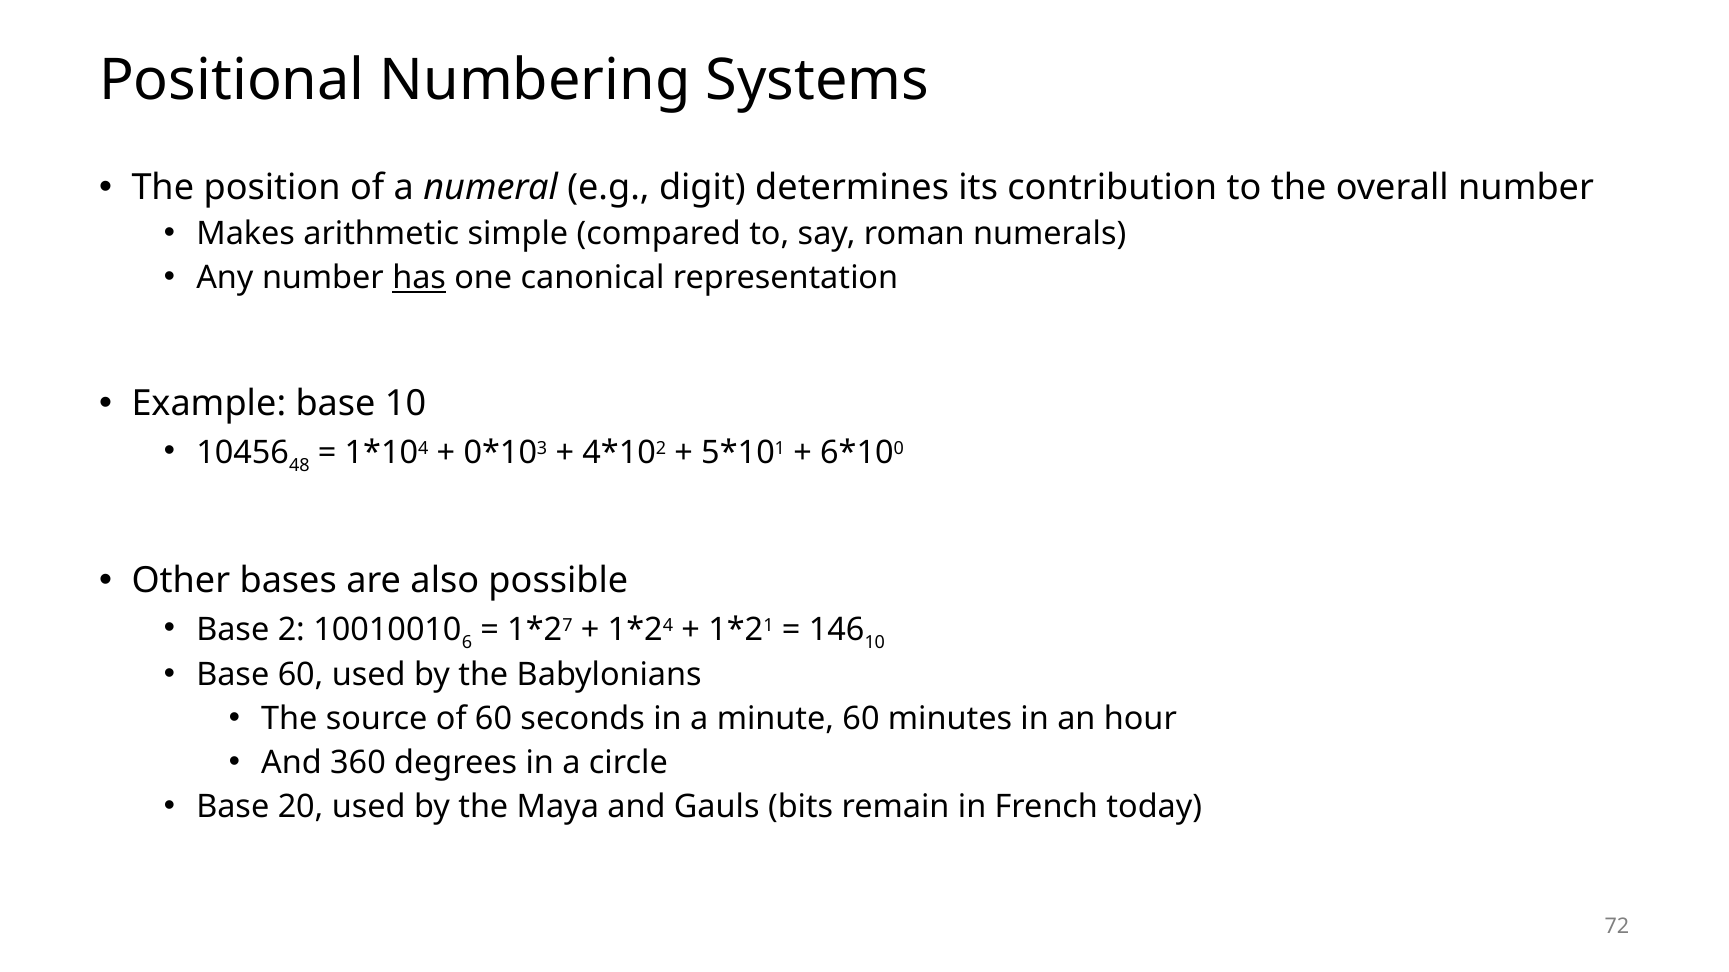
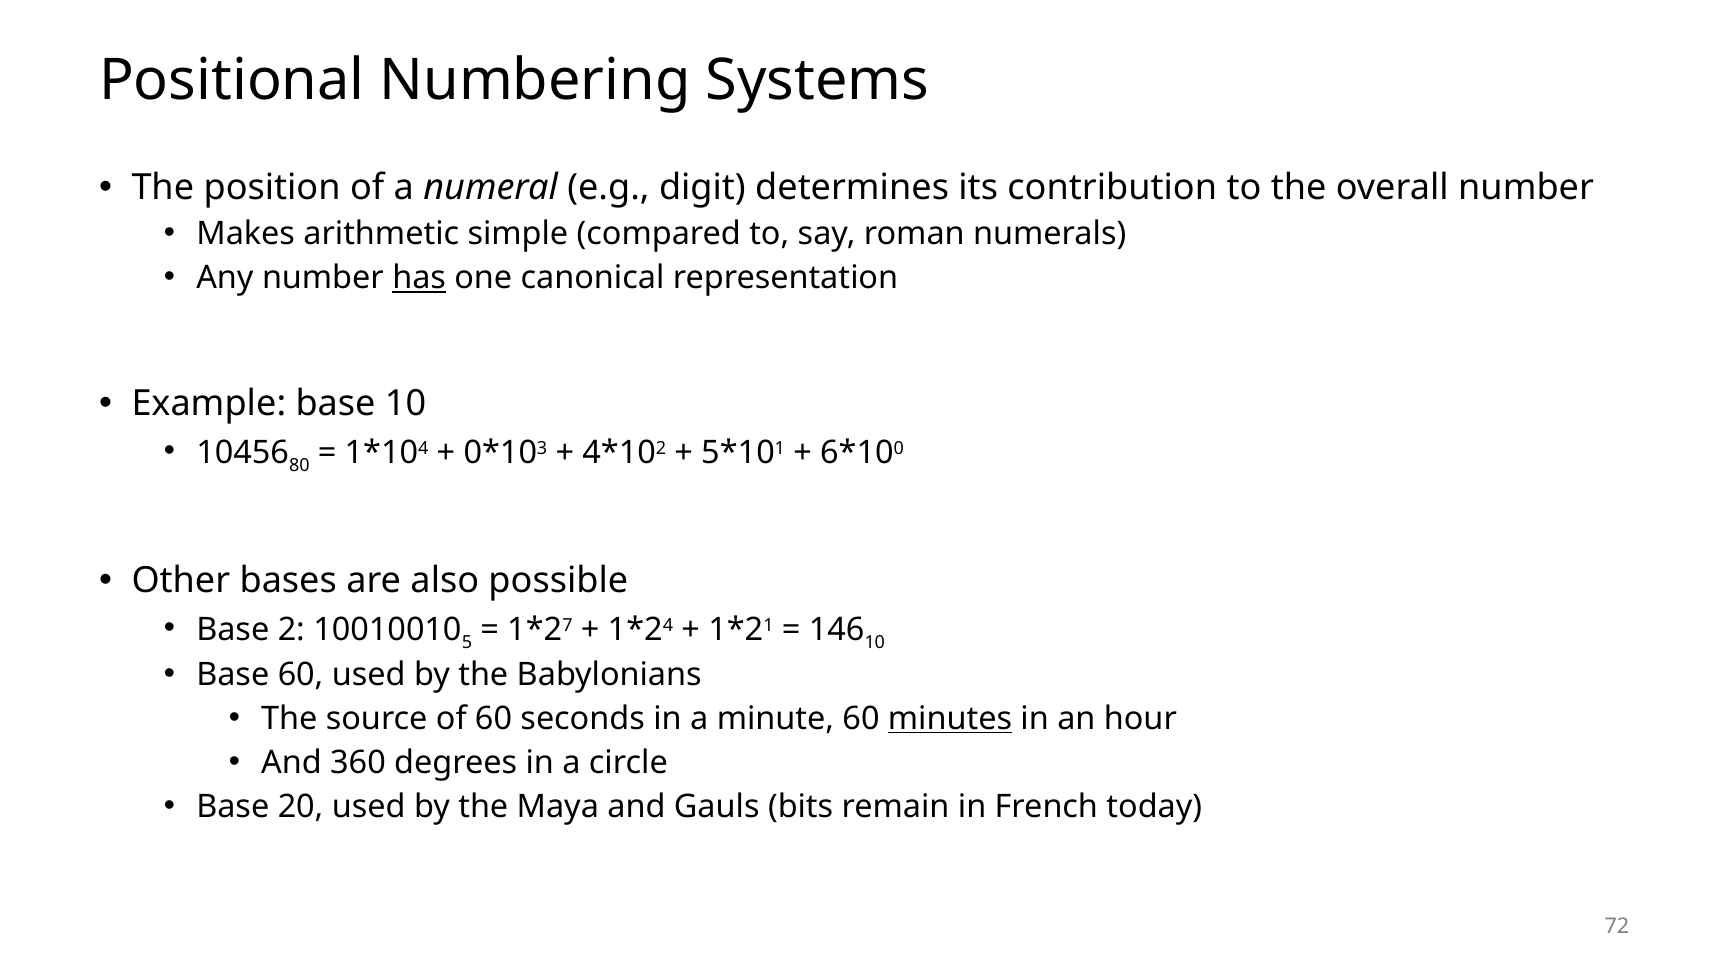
48: 48 -> 80 (299, 466)
6: 6 -> 5 (467, 643)
minutes underline: none -> present (950, 719)
